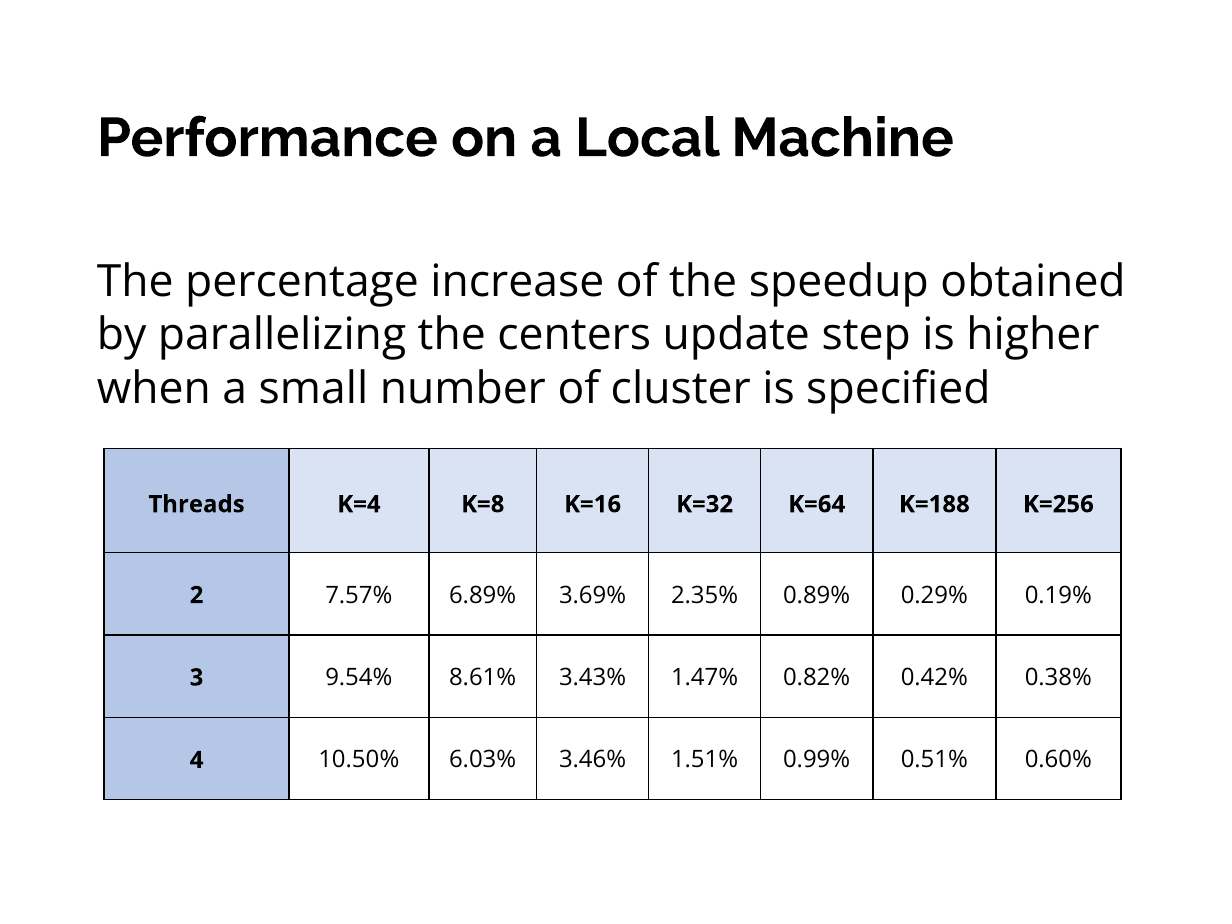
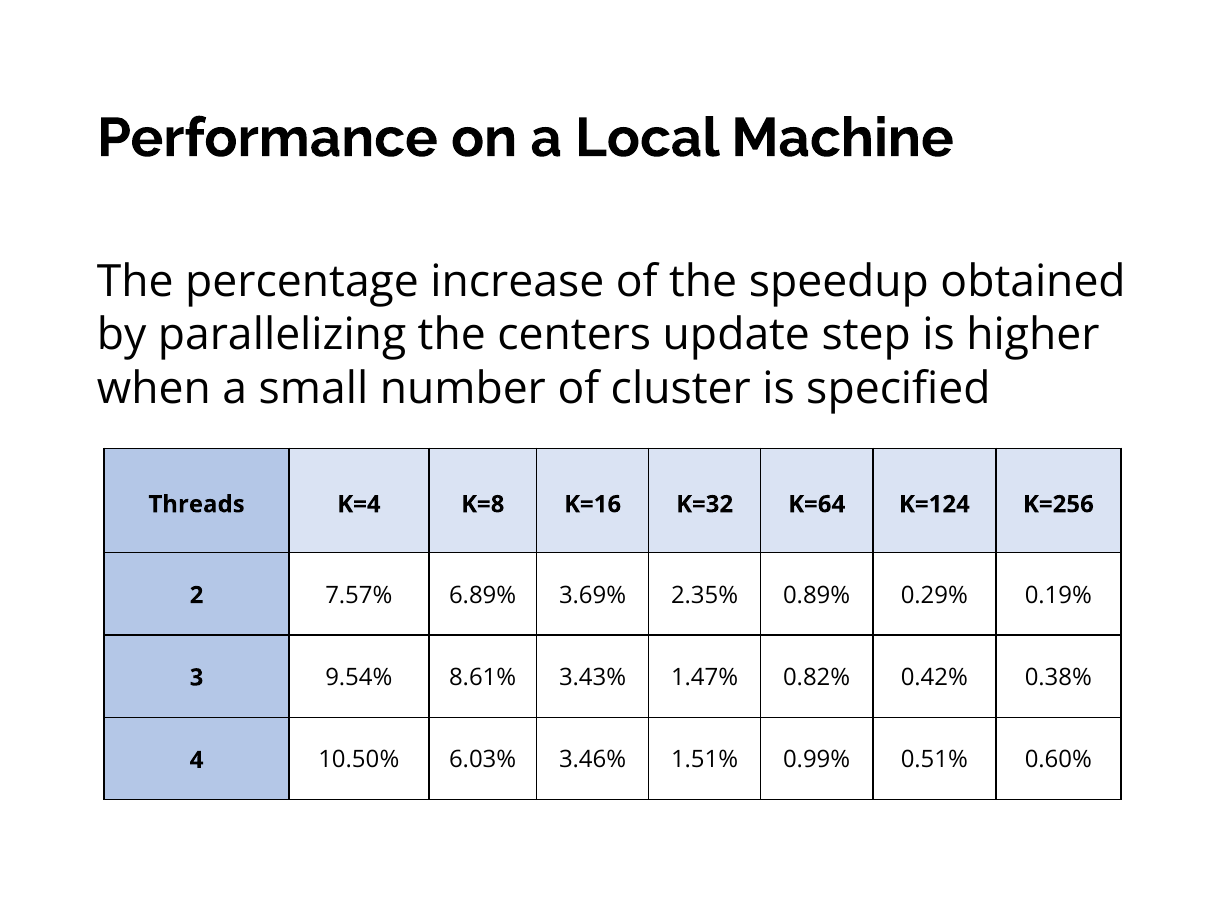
K=188: K=188 -> K=124 (934, 504)
